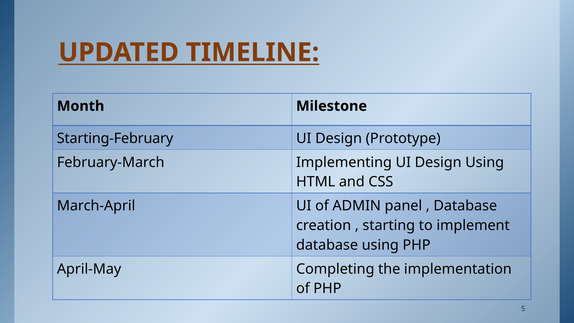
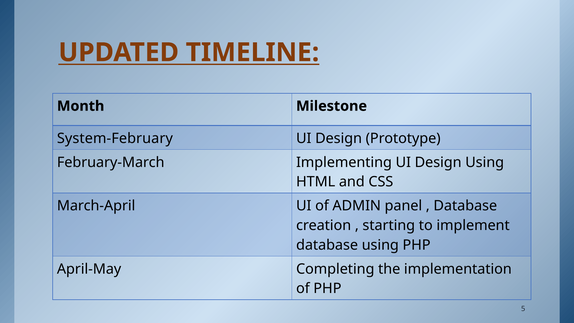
Starting-February: Starting-February -> System-February (115, 138)
